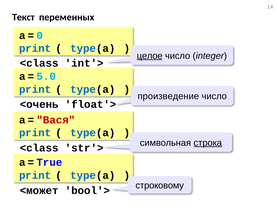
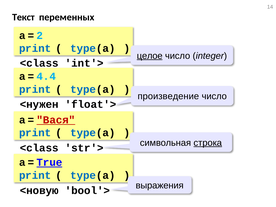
0: 0 -> 2 (40, 35)
5.0: 5.0 -> 4.4 (46, 76)
<очень: <очень -> <нужен (39, 104)
Вася underline: none -> present (56, 120)
True underline: none -> present (49, 162)
строковому: строковому -> выражения (160, 186)
<может: <может -> <новую (39, 190)
